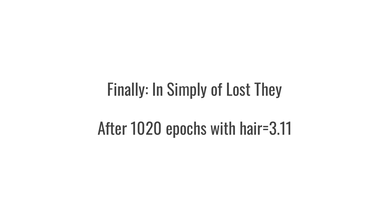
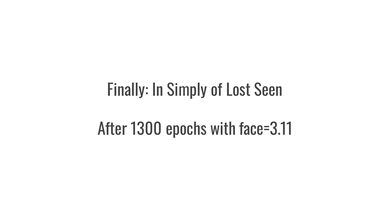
They: They -> Seen (268, 91)
1020: 1020 -> 1300 (146, 130)
hair=3.11: hair=3.11 -> face=3.11 (266, 130)
